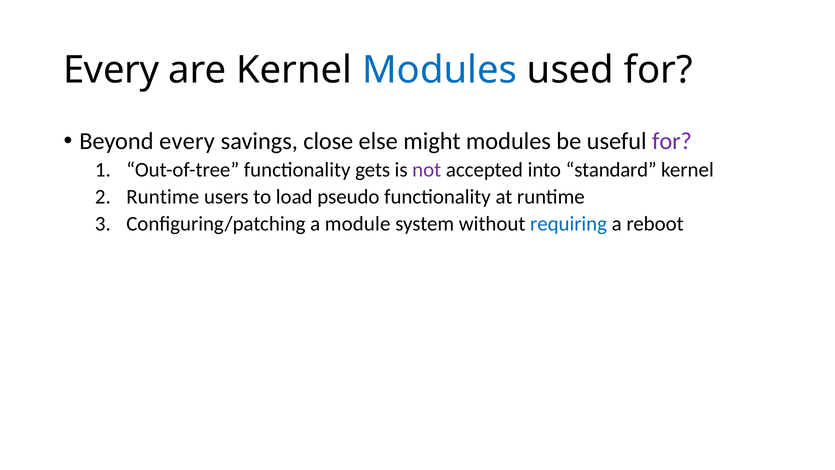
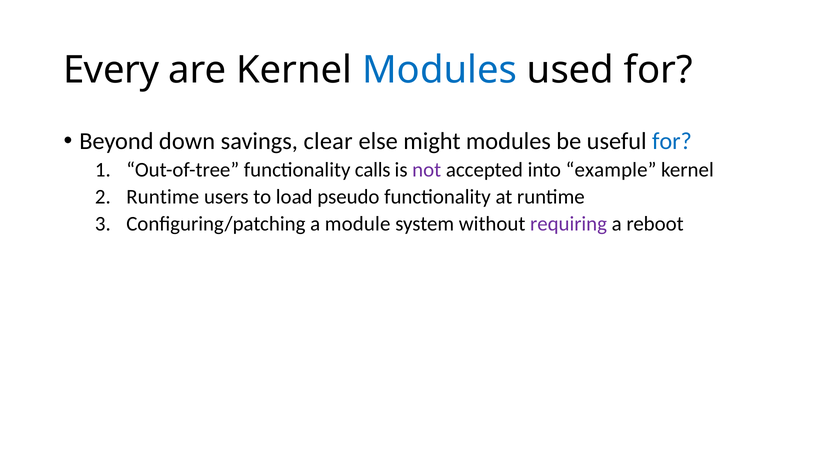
Beyond every: every -> down (187, 141)
close: close -> clear (328, 141)
for colour: purple -> blue (672, 141)
gets: gets -> calls (373, 170)
standard: standard -> example (611, 170)
requiring colour: blue -> purple (569, 224)
